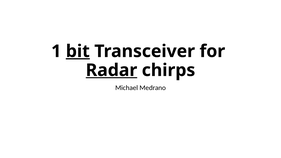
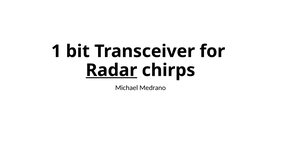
bit underline: present -> none (78, 51)
